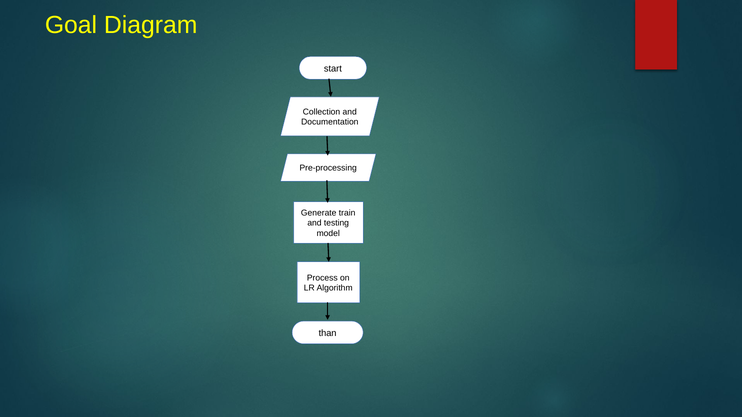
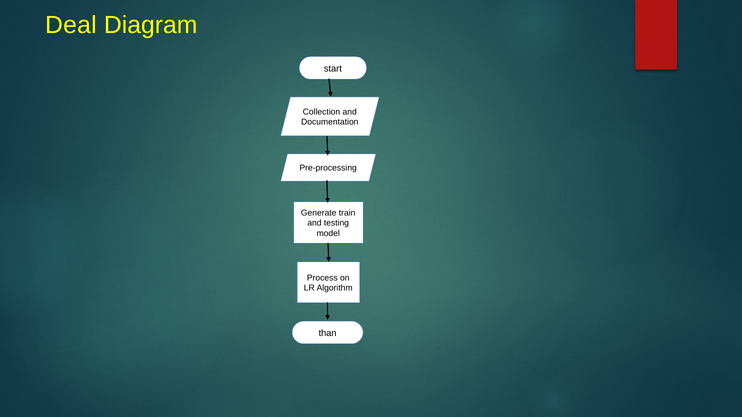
Goal: Goal -> Deal (71, 25)
